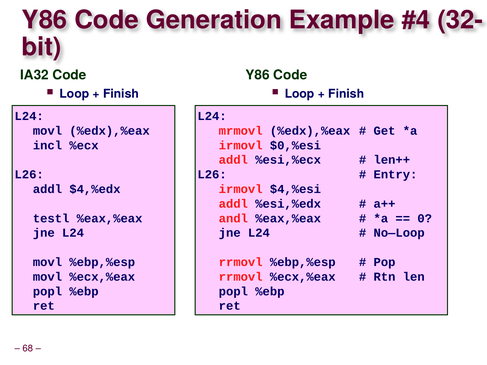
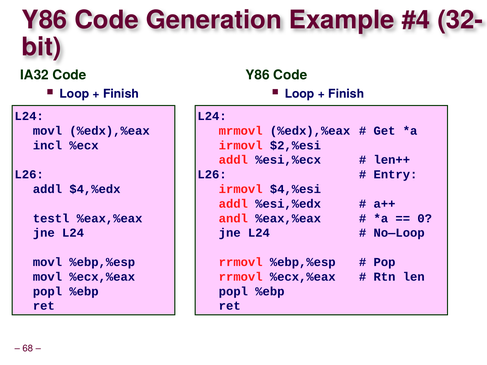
$0,%esi: $0,%esi -> $2,%esi (295, 145)
